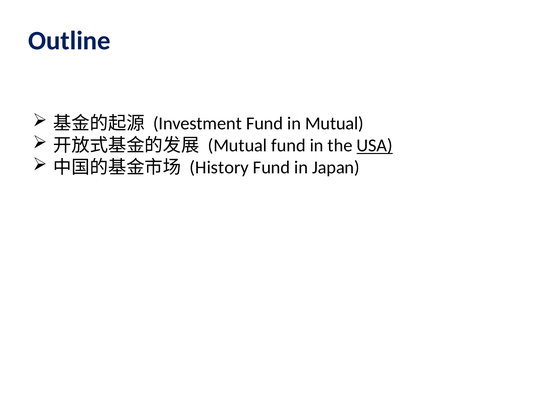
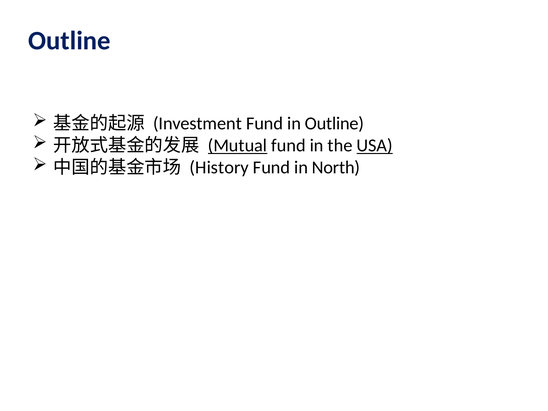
in Mutual: Mutual -> Outline (334, 124)
Mutual underline: none -> present (238, 146)
Japan: Japan -> North (336, 167)
